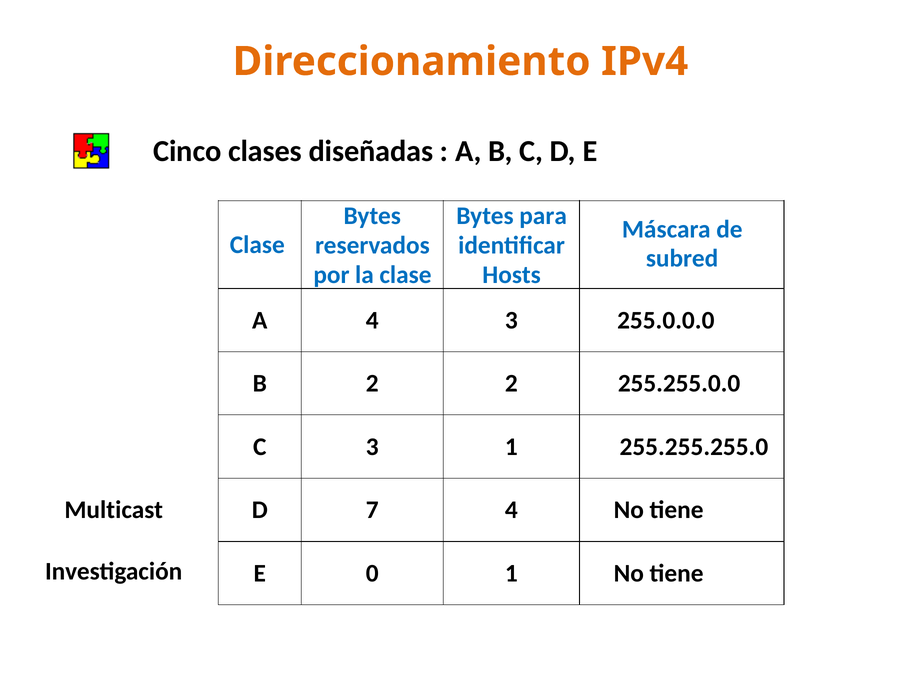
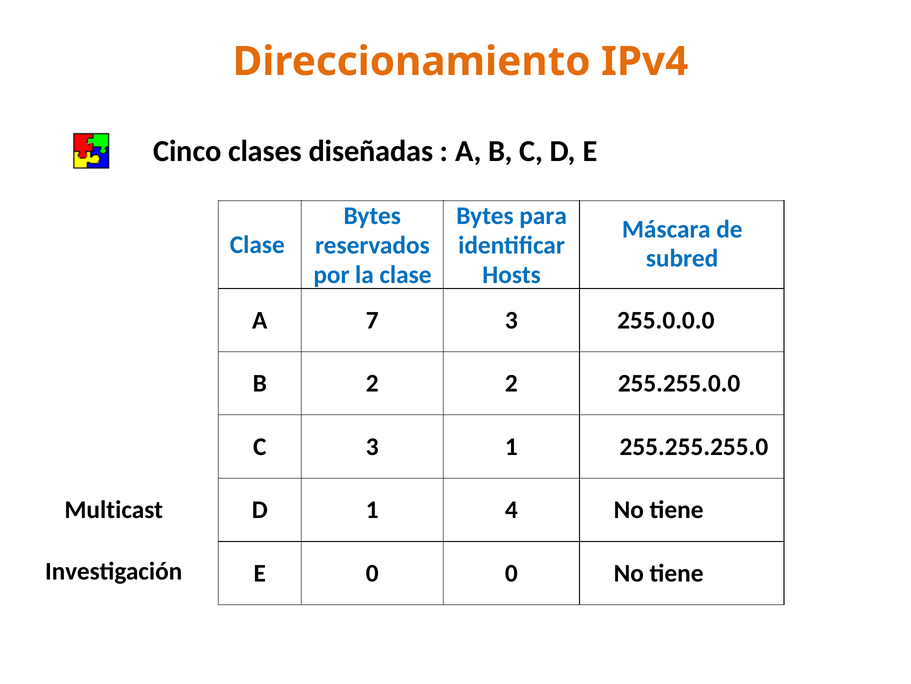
A 4: 4 -> 7 (372, 320)
D 7: 7 -> 1 (372, 510)
0 1: 1 -> 0 (511, 573)
